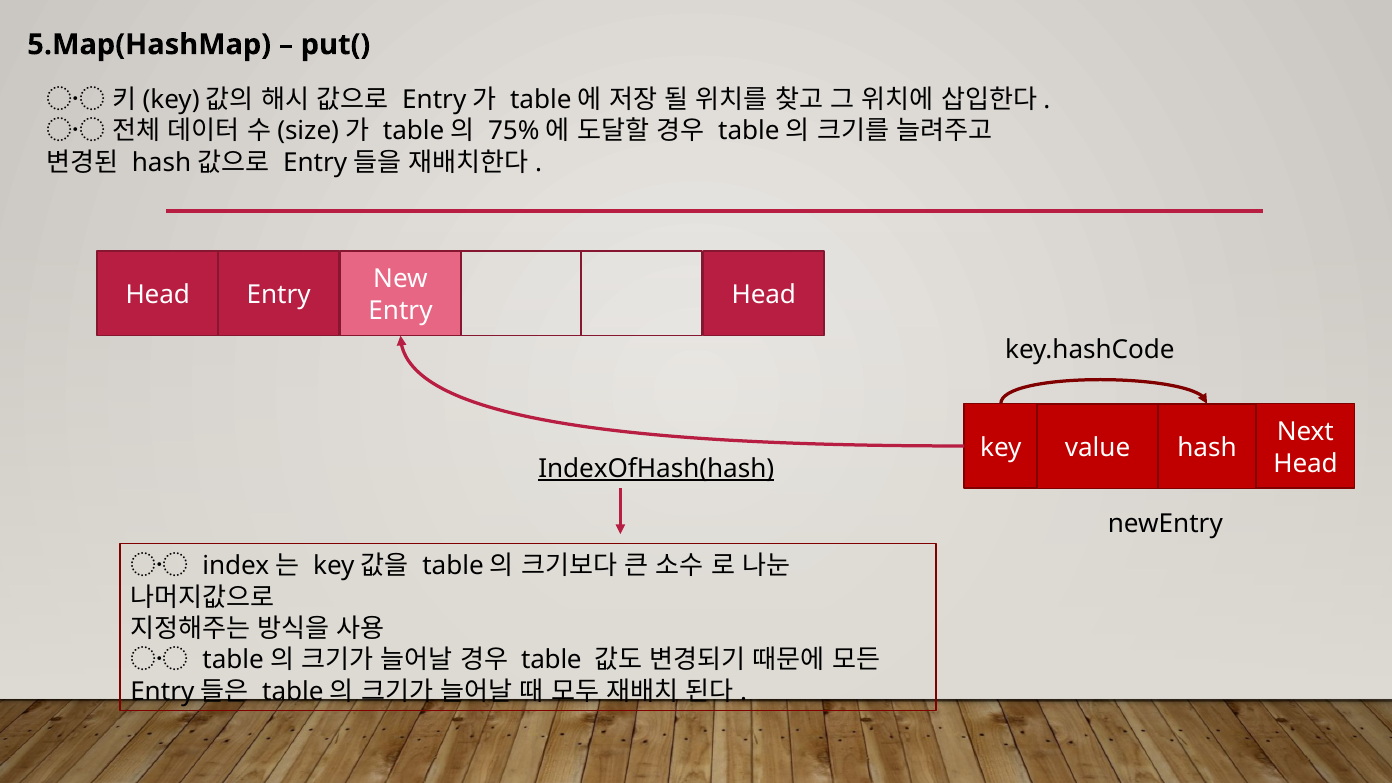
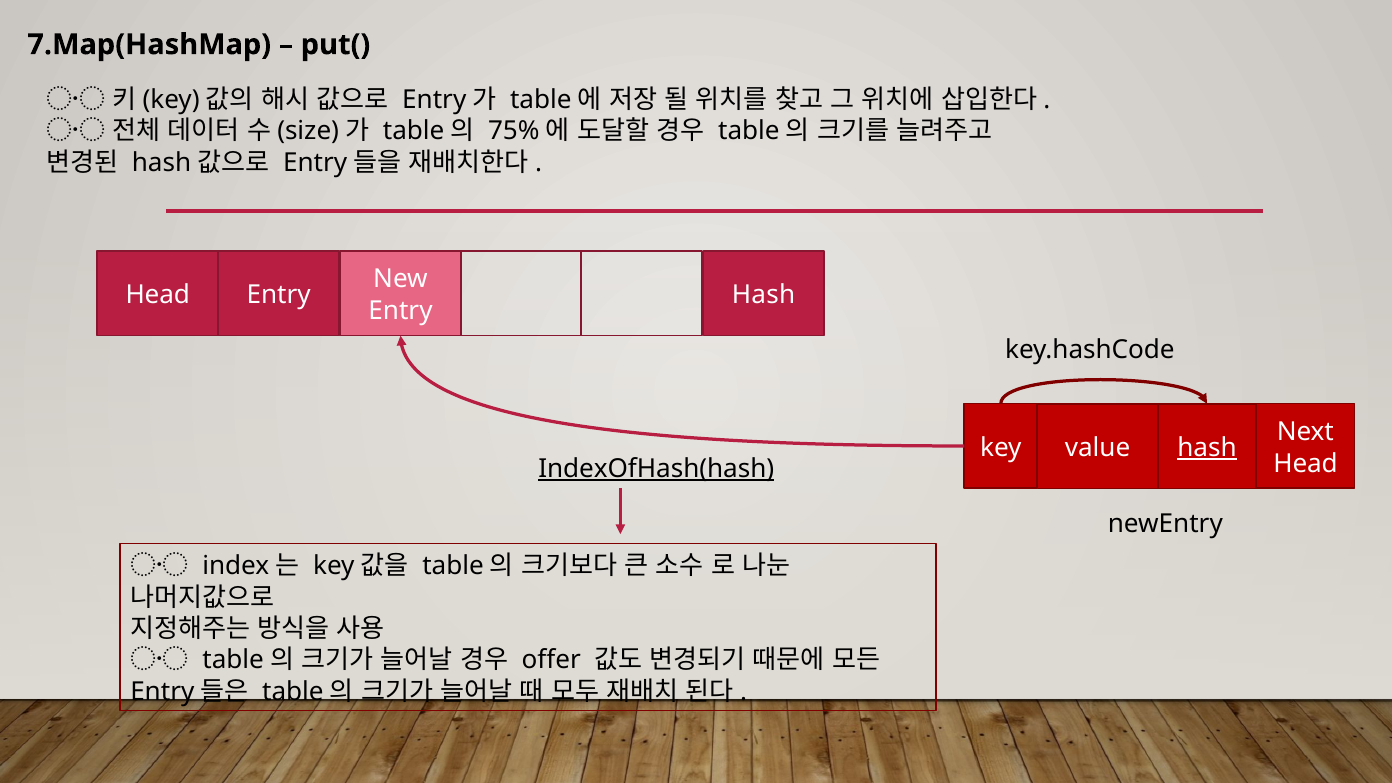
5.Map(HashMap: 5.Map(HashMap -> 7.Map(HashMap (149, 45)
Entry Head: Head -> Hash (764, 295)
hash underline: none -> present (1207, 448)
table: table -> offer (551, 660)
